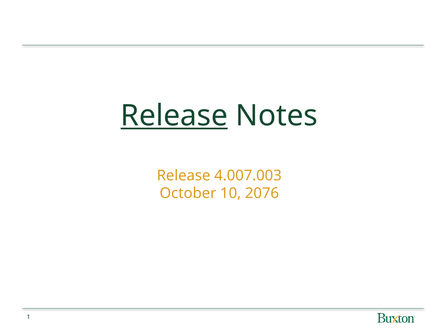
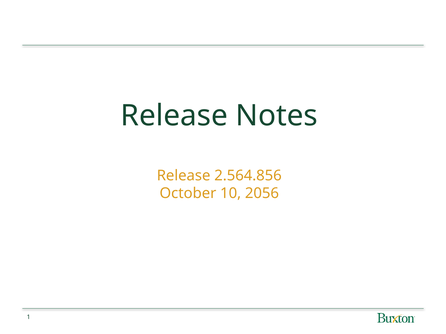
Release underline: present -> none (174, 116)
4.007.003: 4.007.003 -> 2.564.856 (248, 176)
2076: 2076 -> 2056 (262, 194)
